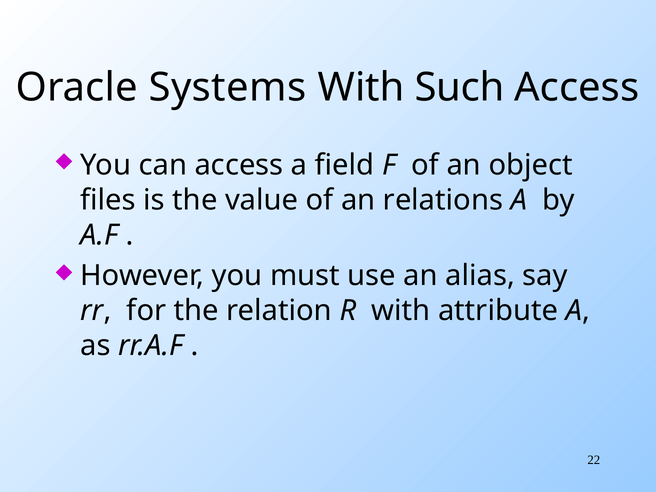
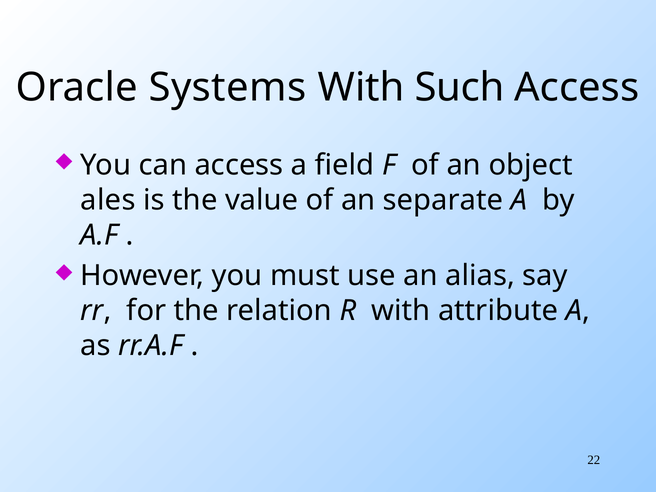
files: files -> ales (108, 200)
relations: relations -> separate (443, 200)
